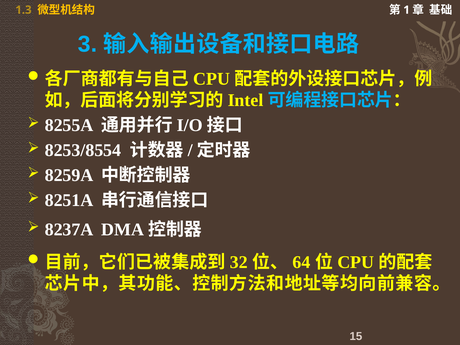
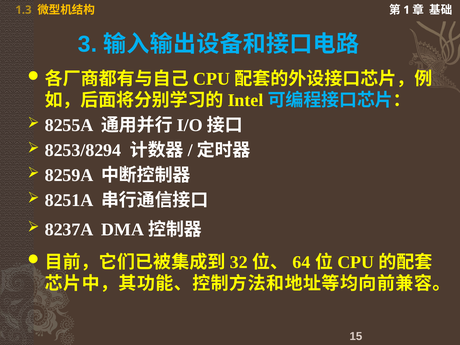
8253/8554: 8253/8554 -> 8253/8294 (83, 150)
